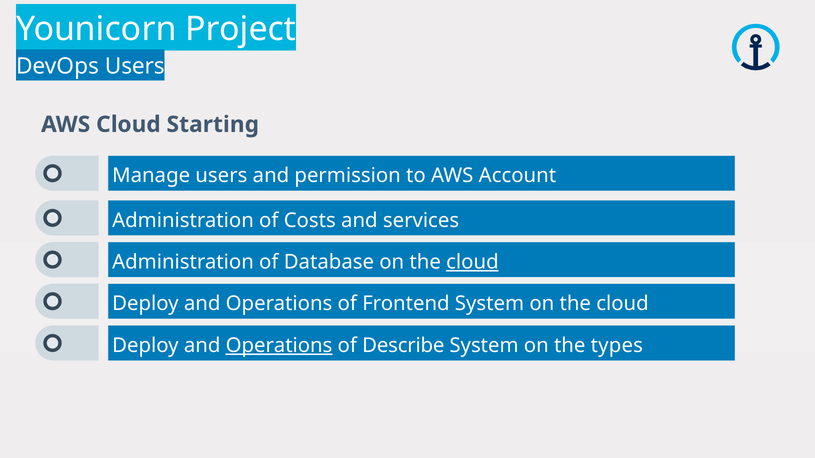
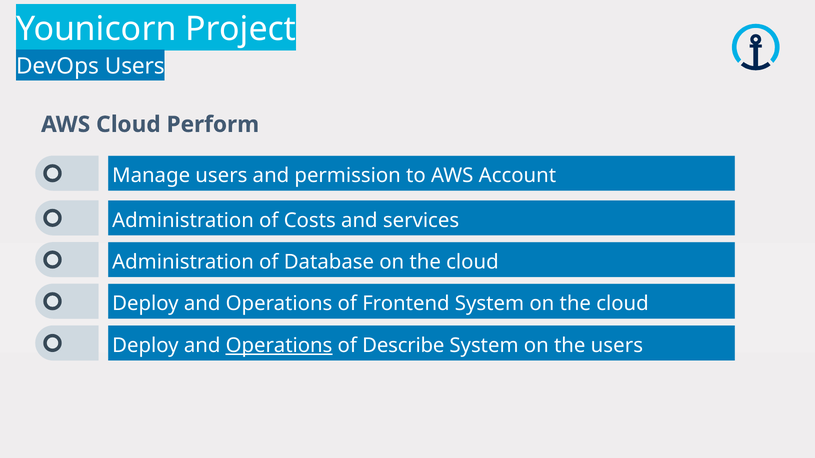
Starting: Starting -> Perform (213, 125)
cloud underline: present -> none (472, 262)
the types: types -> users (617, 346)
